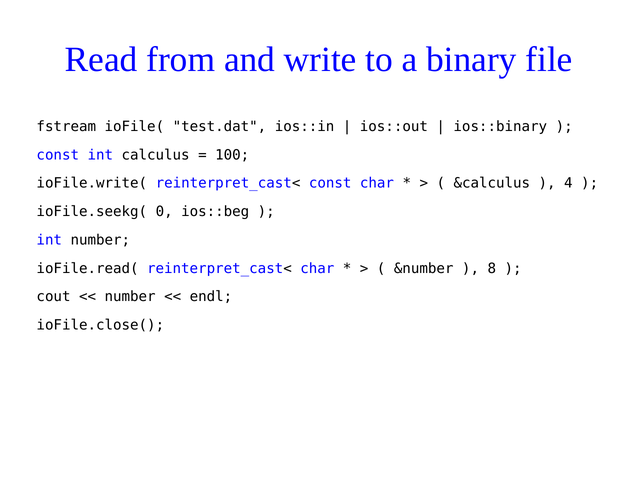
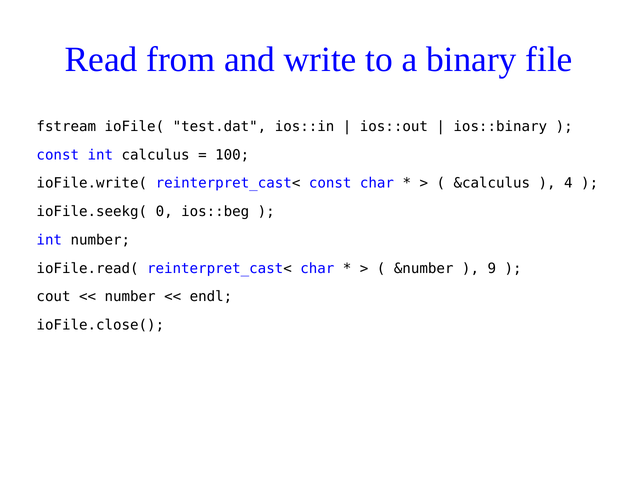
8: 8 -> 9 (492, 268)
